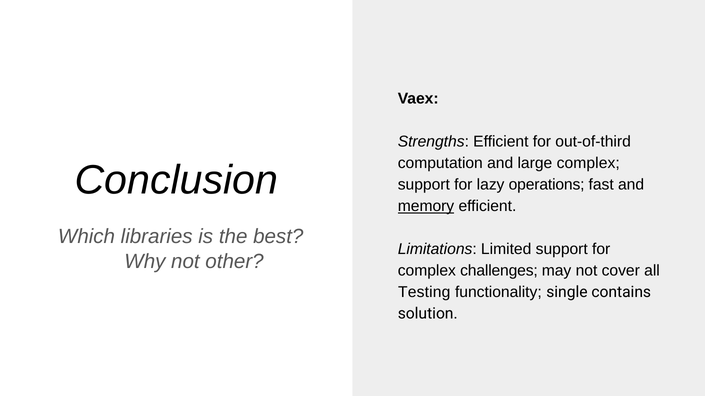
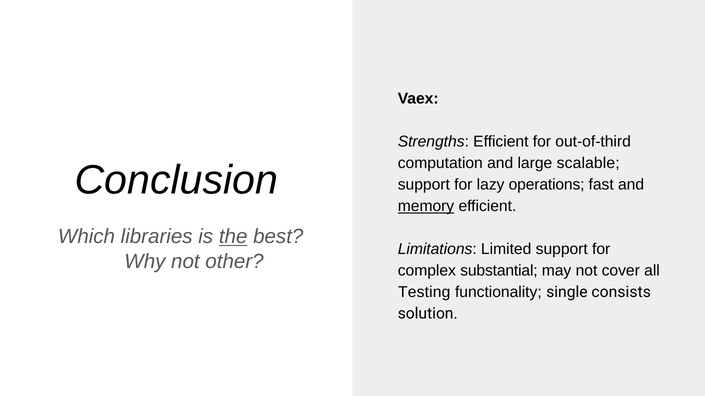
large complex: complex -> scalable (588, 163)
the underline: none -> present (233, 237)
challenges: challenges -> substantial (499, 271)
contains: contains -> consists (621, 293)
